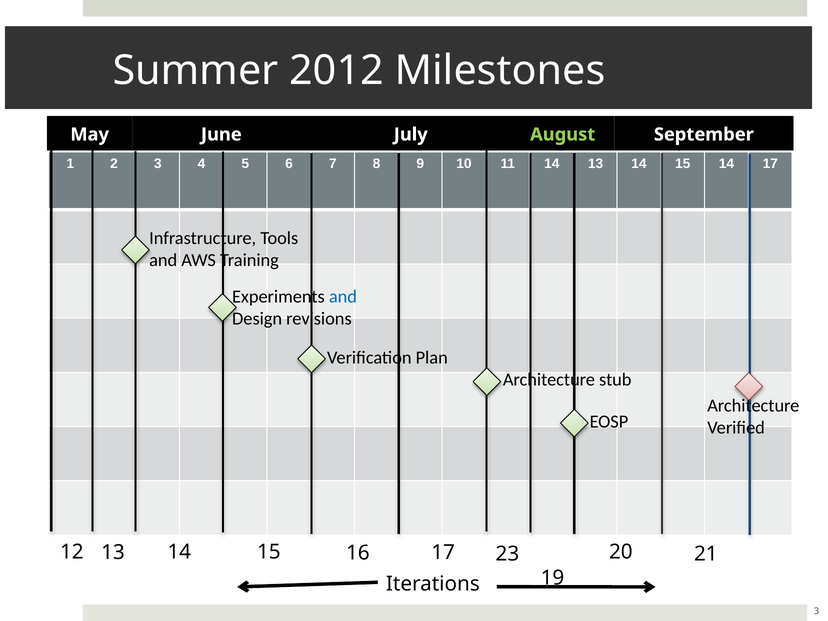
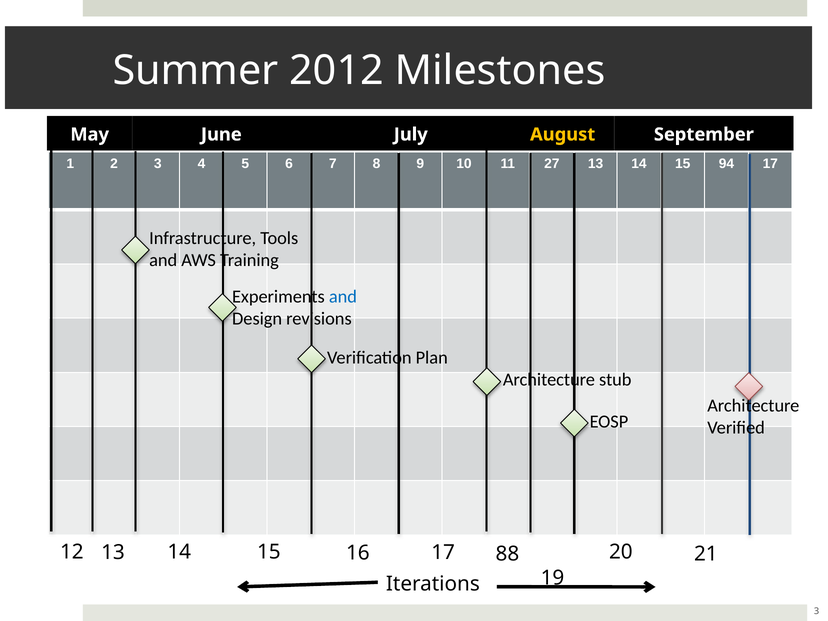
August colour: light green -> yellow (563, 134)
11 14: 14 -> 27 (552, 164)
15 14: 14 -> 94 (726, 164)
23: 23 -> 88 (507, 554)
